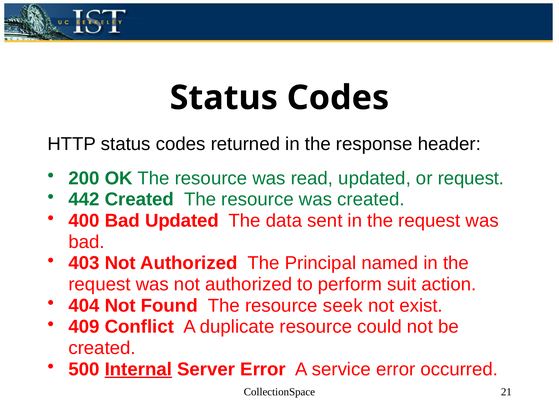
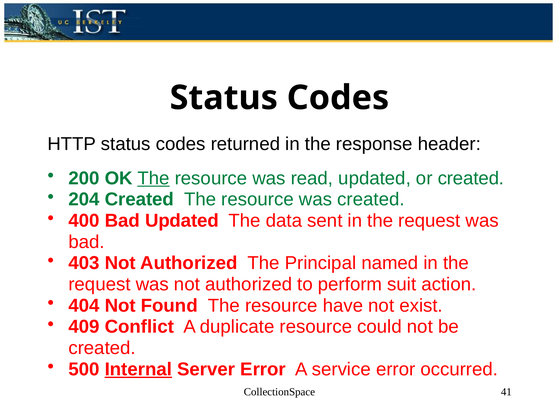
The underline: none -> present (154, 178)
or request: request -> created (471, 178)
442: 442 -> 204 (84, 200)
seek: seek -> have (343, 306)
21: 21 -> 41 (506, 392)
